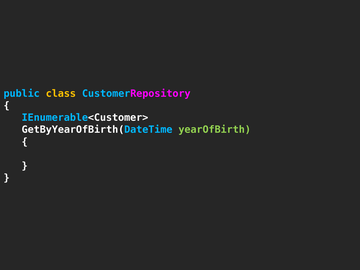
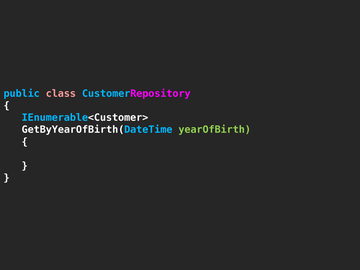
class colour: yellow -> pink (61, 94)
